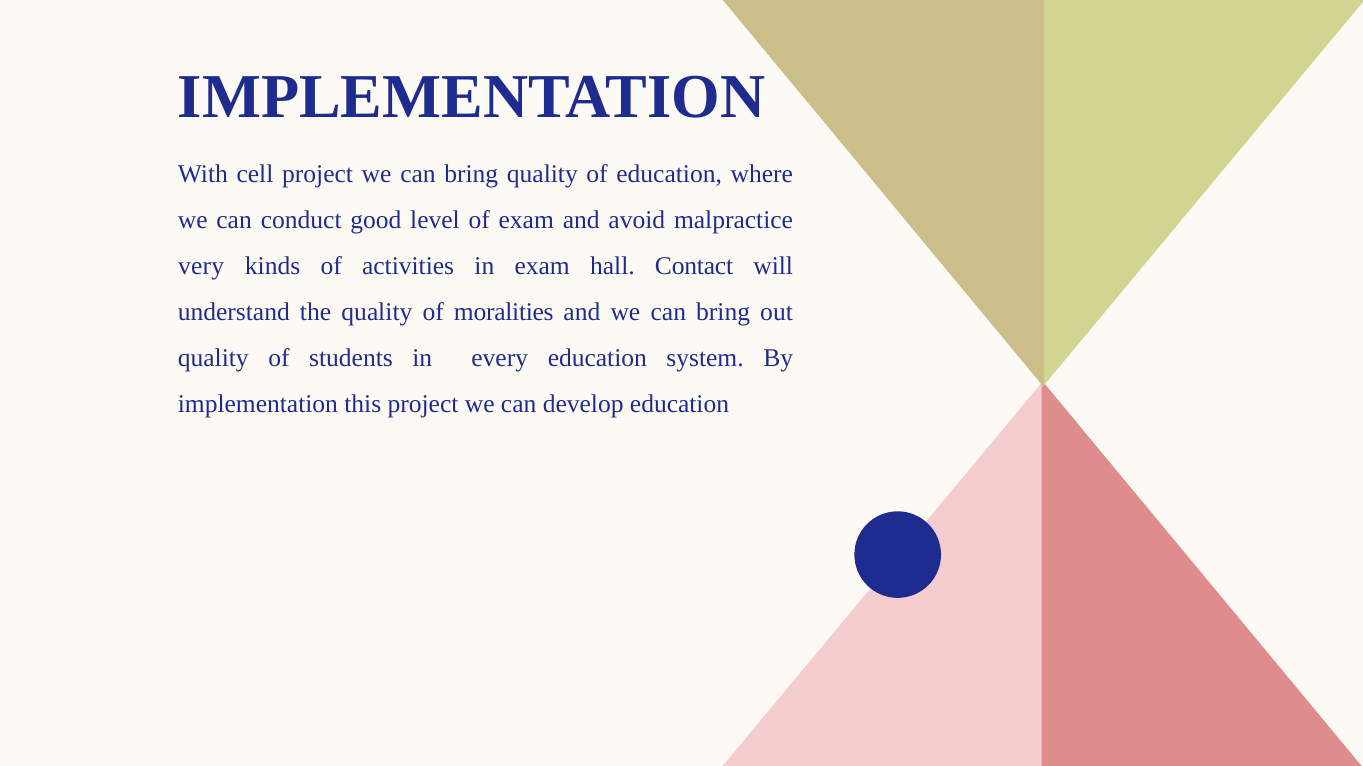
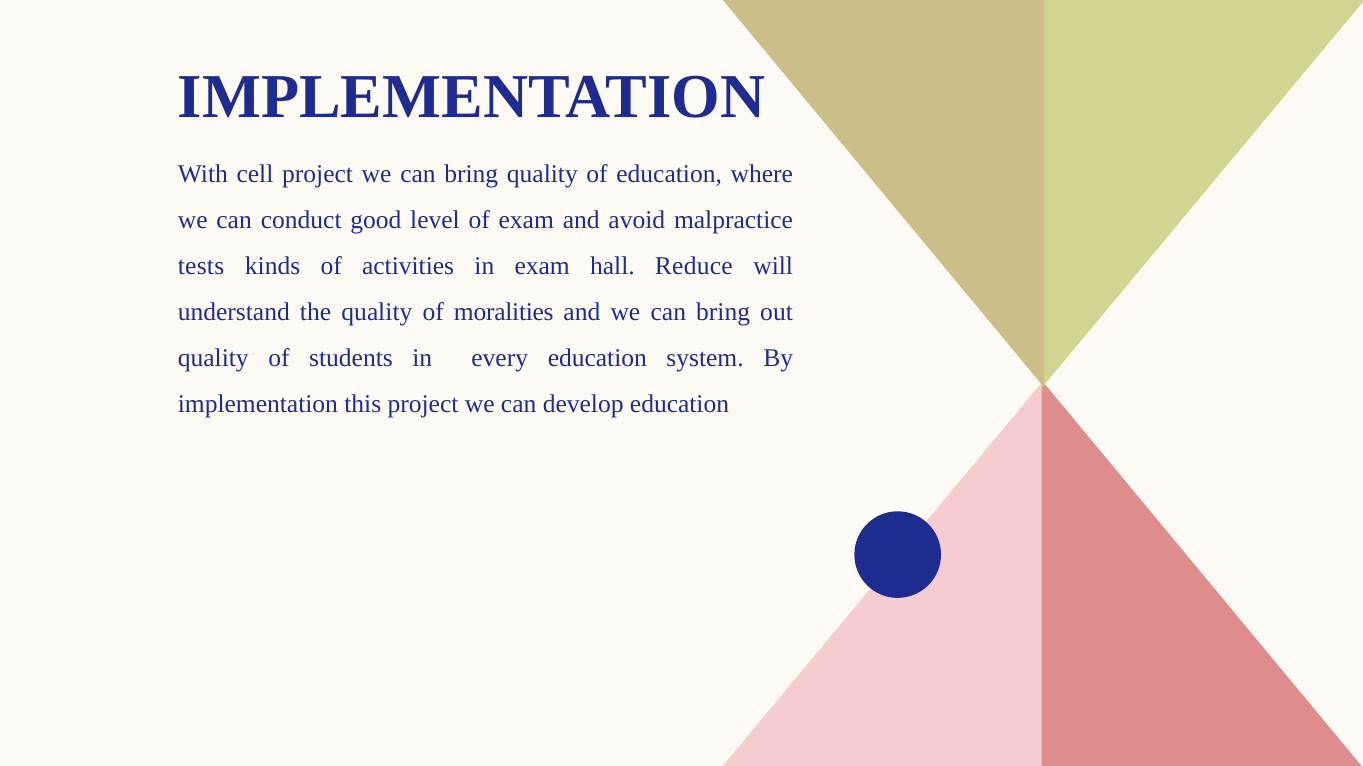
very: very -> tests (201, 266)
Contact: Contact -> Reduce (694, 266)
